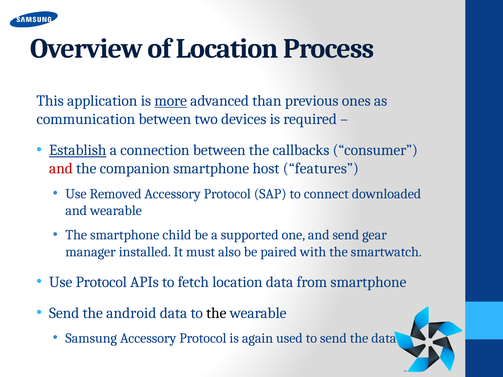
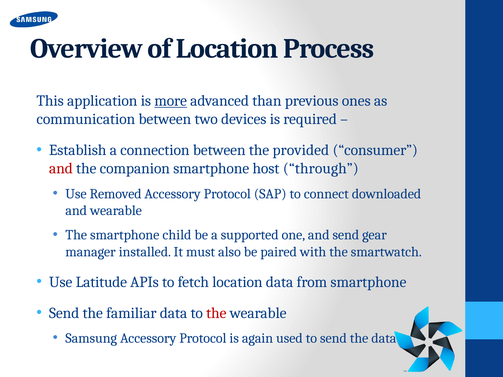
Establish underline: present -> none (78, 150)
callbacks: callbacks -> provided (301, 150)
features: features -> through (321, 169)
Use Protocol: Protocol -> Latitude (101, 282)
android: android -> familiar (131, 313)
the colour: black -> red (216, 313)
